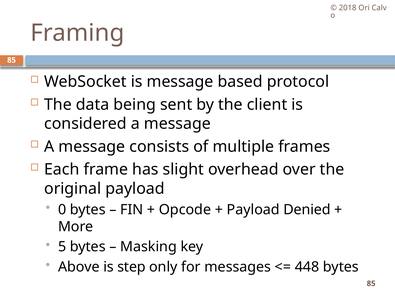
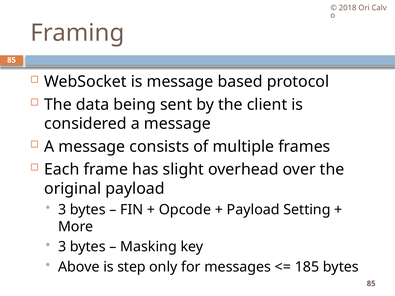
0: 0 -> 3 (62, 210)
Denied: Denied -> Setting (307, 210)
5: 5 -> 3 (62, 247)
448: 448 -> 185 (307, 267)
